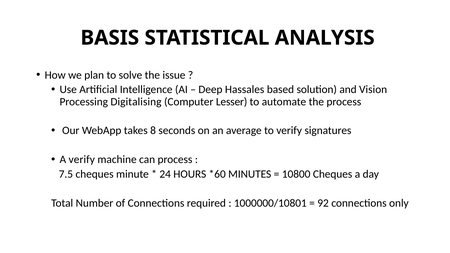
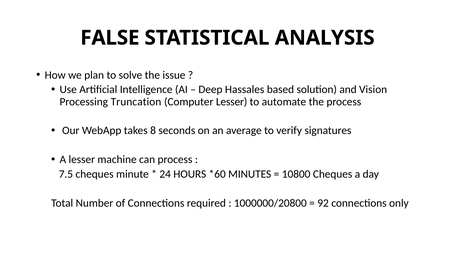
BASIS: BASIS -> FALSE (110, 38)
Digitalising: Digitalising -> Truncation (136, 102)
A verify: verify -> lesser (82, 160)
1000000/10801: 1000000/10801 -> 1000000/20800 (270, 203)
